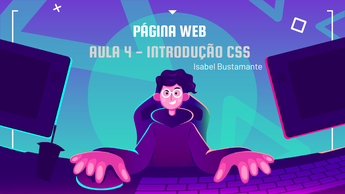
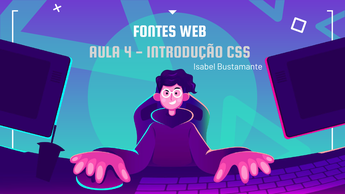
PÁGINA: PÁGINA -> FONTES (155, 31)
